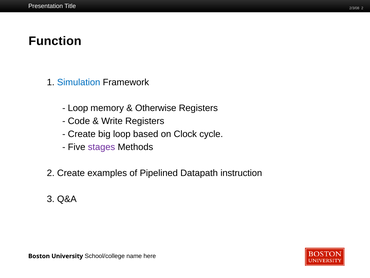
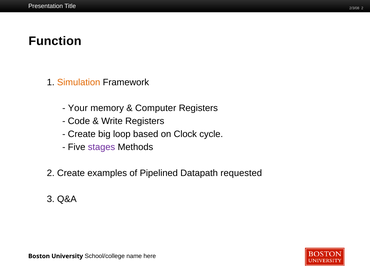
Simulation colour: blue -> orange (79, 82)
Loop: Loop -> Your (78, 108)
Otherwise: Otherwise -> Computer (156, 108)
instruction: instruction -> requested (241, 173)
